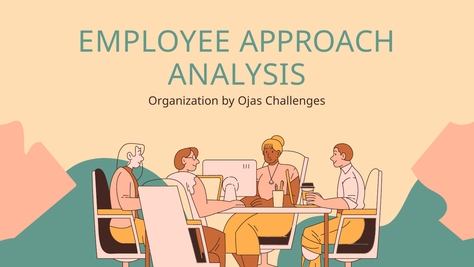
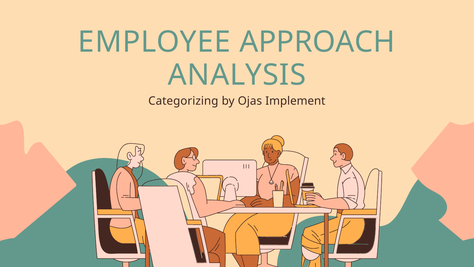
Organization: Organization -> Categorizing (183, 101)
Challenges: Challenges -> Implement (295, 101)
